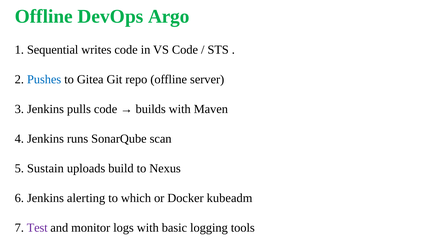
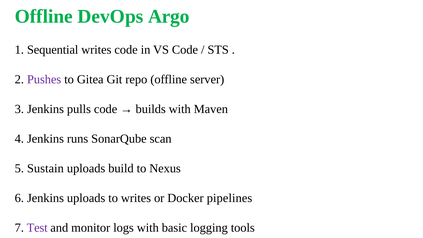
Pushes colour: blue -> purple (44, 79)
Jenkins alerting: alerting -> uploads (86, 198)
to which: which -> writes (136, 198)
kubeadm: kubeadm -> pipelines (230, 198)
